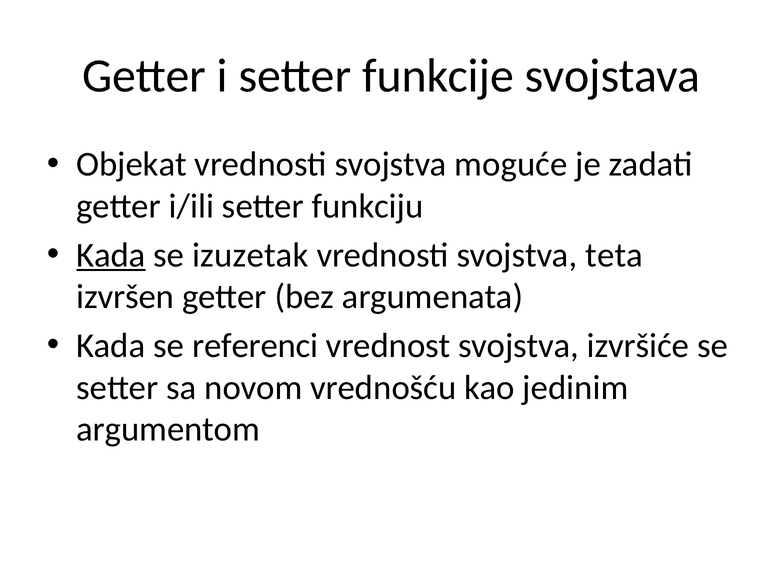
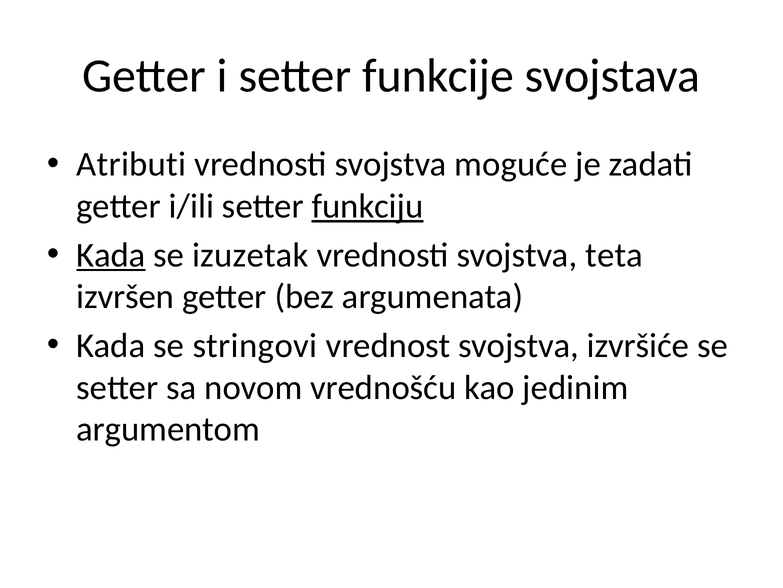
Objekat: Objekat -> Atributi (131, 164)
funkciju underline: none -> present (368, 206)
referenci: referenci -> stringovi (255, 345)
